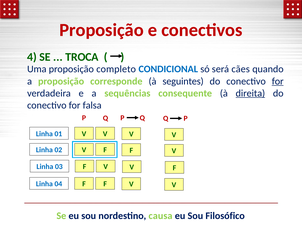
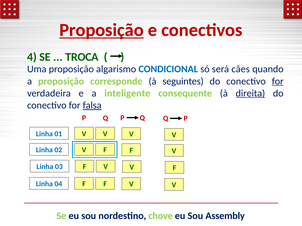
Proposição underline: none -> present (102, 30)
completo: completo -> algarismo (116, 69)
sequências: sequências -> inteligente (127, 93)
falsa underline: none -> present (92, 106)
causa: causa -> chove (161, 216)
Filosófico: Filosófico -> Assembly (225, 216)
